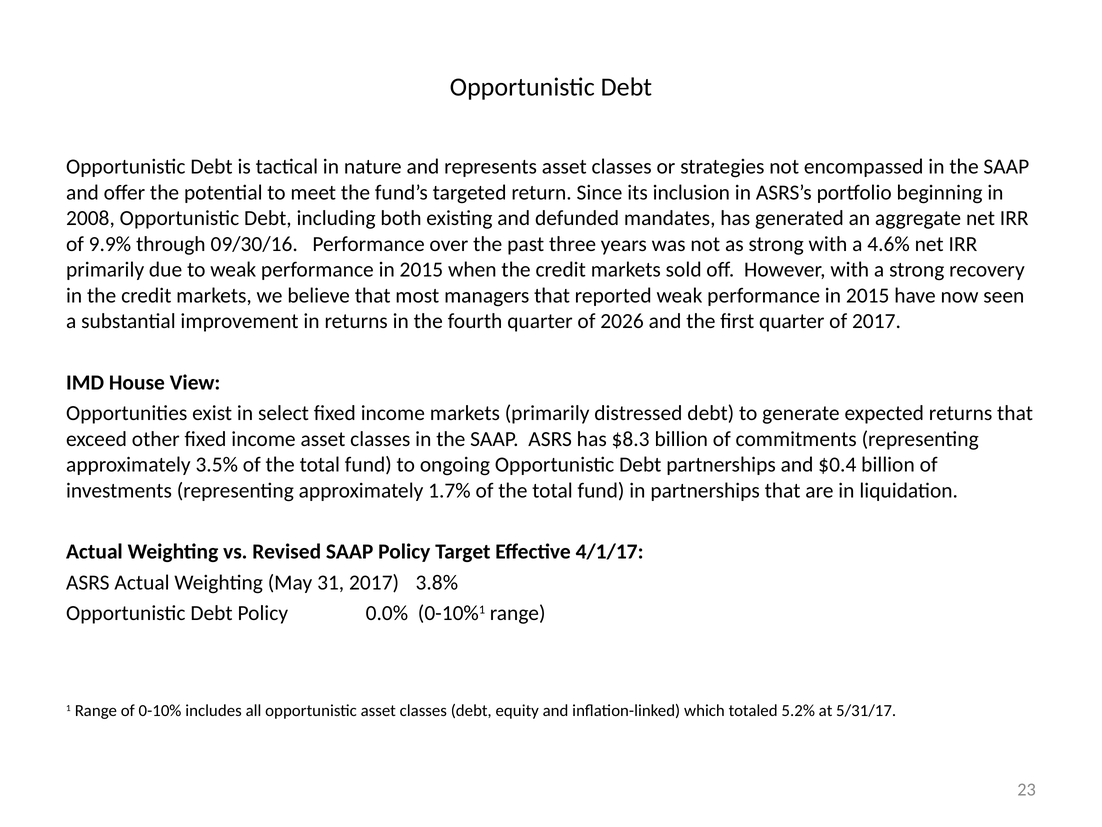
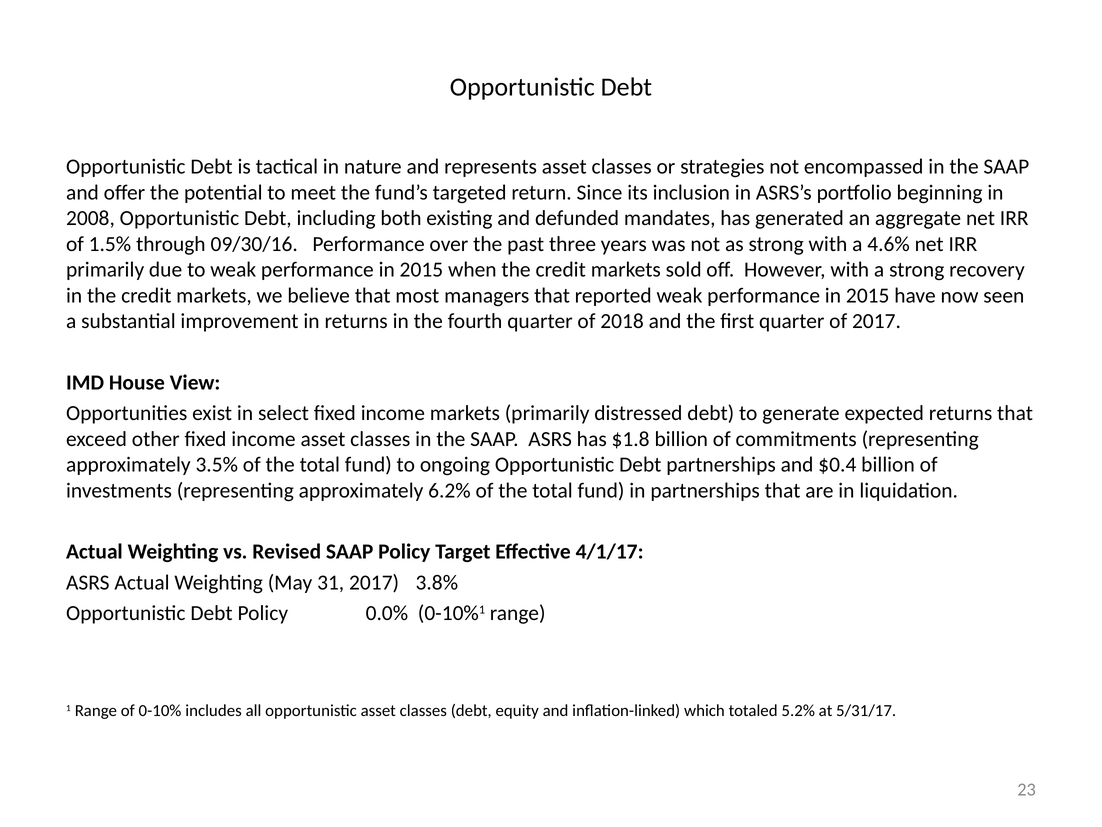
9.9%: 9.9% -> 1.5% (110, 244)
2026: 2026 -> 2018 (622, 321)
$8.3: $8.3 -> $1.8 (631, 439)
1.7%: 1.7% -> 6.2% (449, 490)
